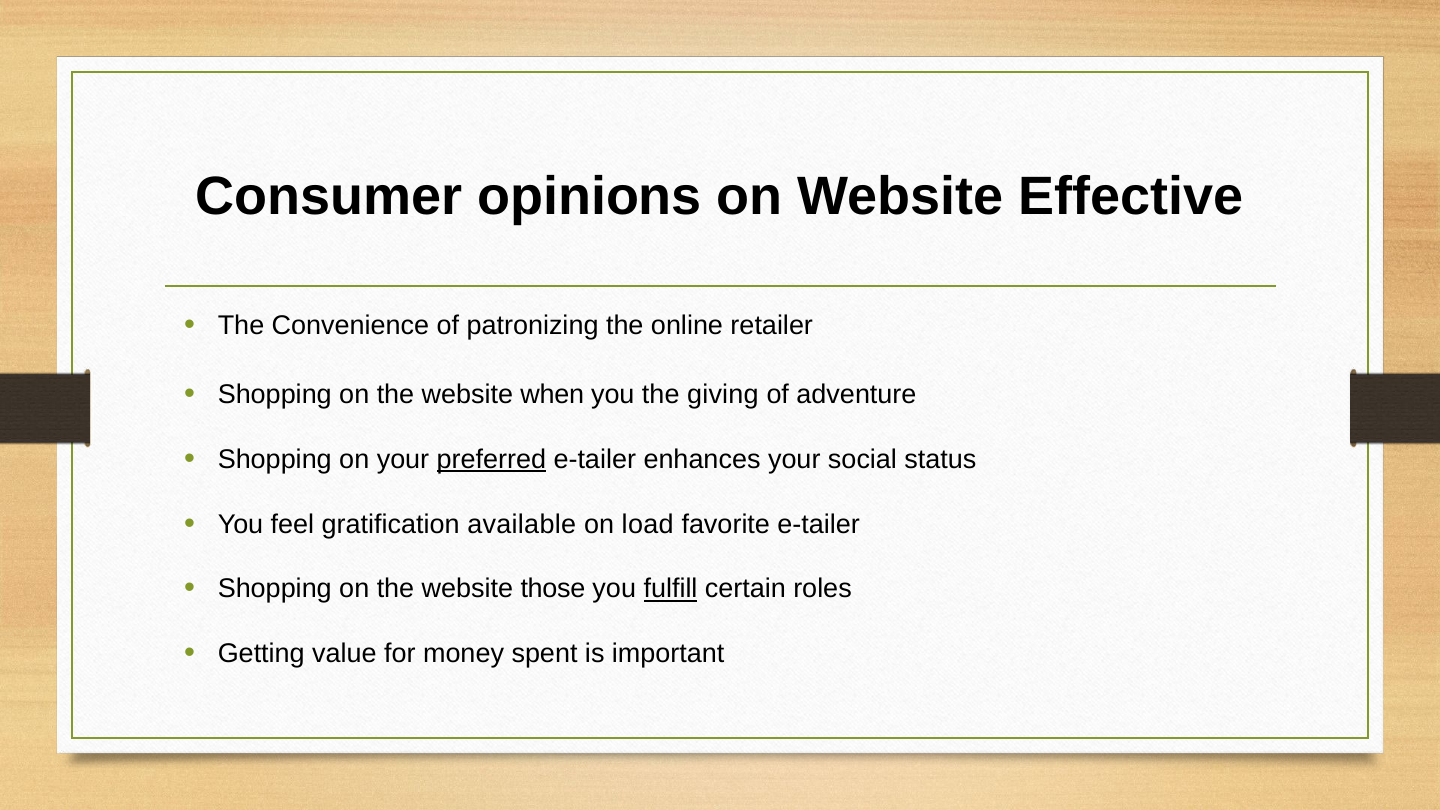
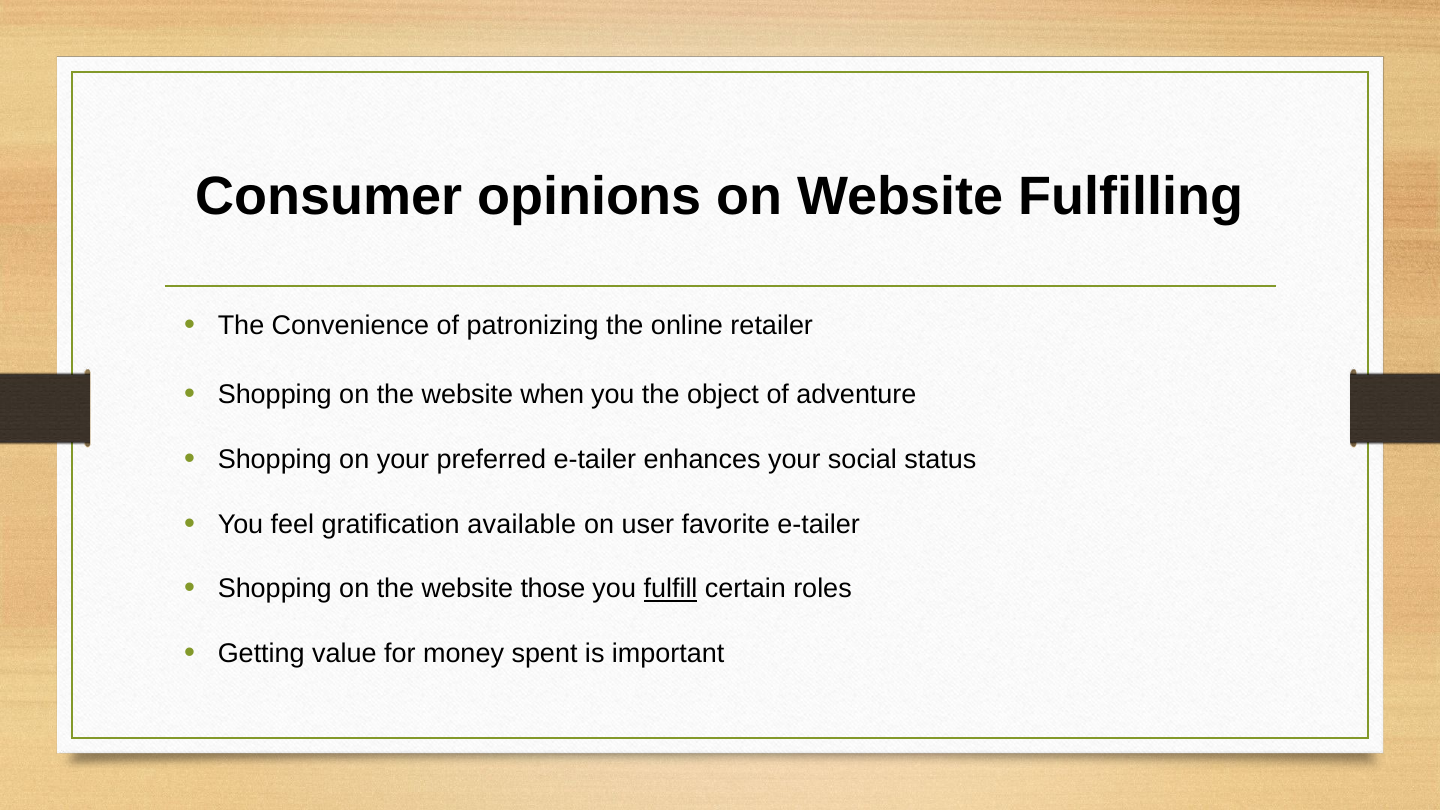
Effective: Effective -> Fulfilling (1131, 197)
giving: giving -> object (723, 395)
preferred underline: present -> none (491, 459)
load: load -> user (648, 524)
